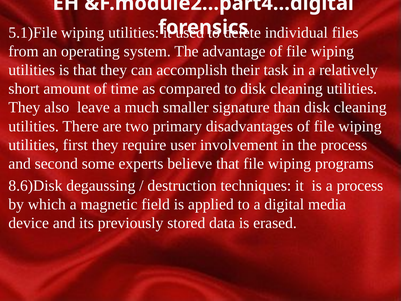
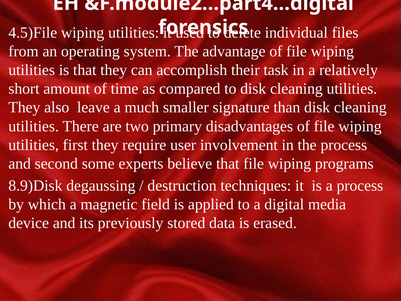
5.1)File: 5.1)File -> 4.5)File (33, 33)
8.6)Disk: 8.6)Disk -> 8.9)Disk (35, 185)
